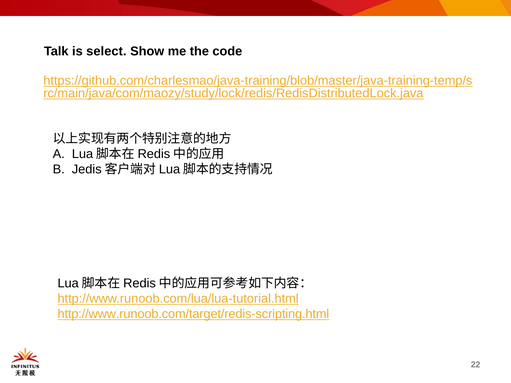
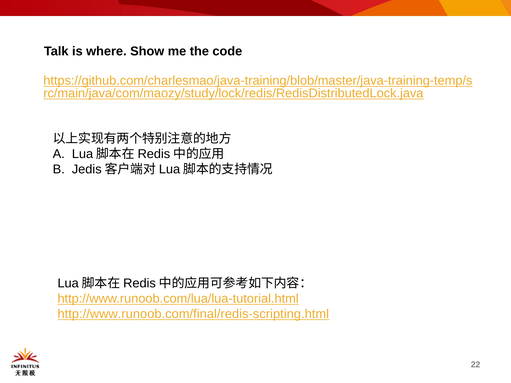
select: select -> where (106, 51)
http://www.runoob.com/target/redis-scripting.html: http://www.runoob.com/target/redis-scripting.html -> http://www.runoob.com/final/redis-scripting.html (193, 314)
